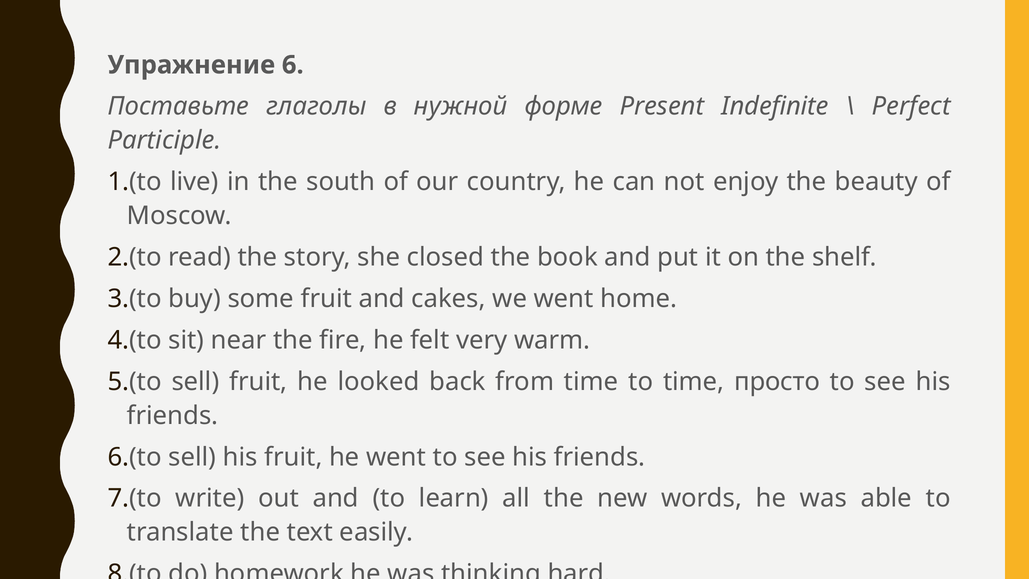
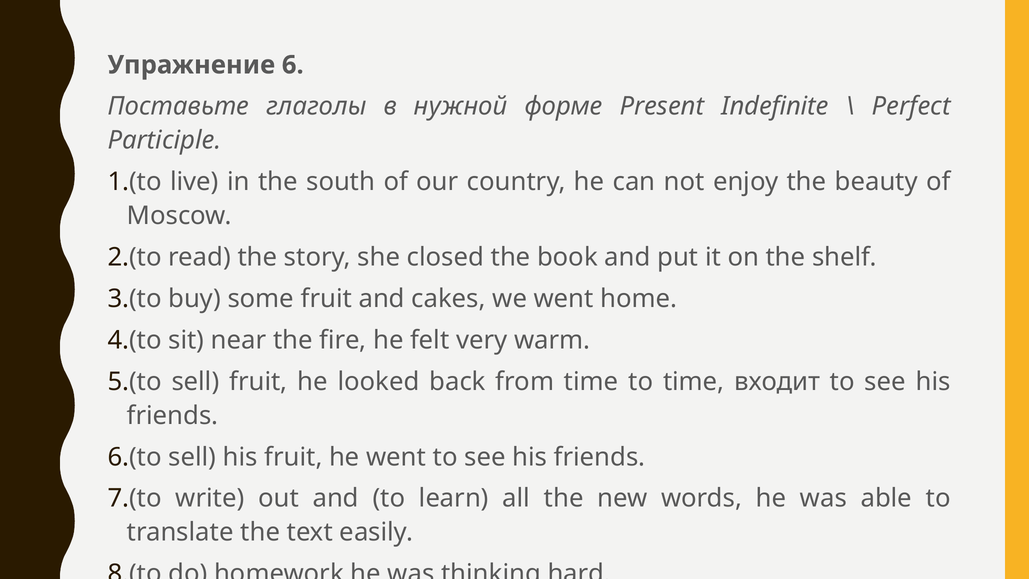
просто: просто -> входит (777, 381)
